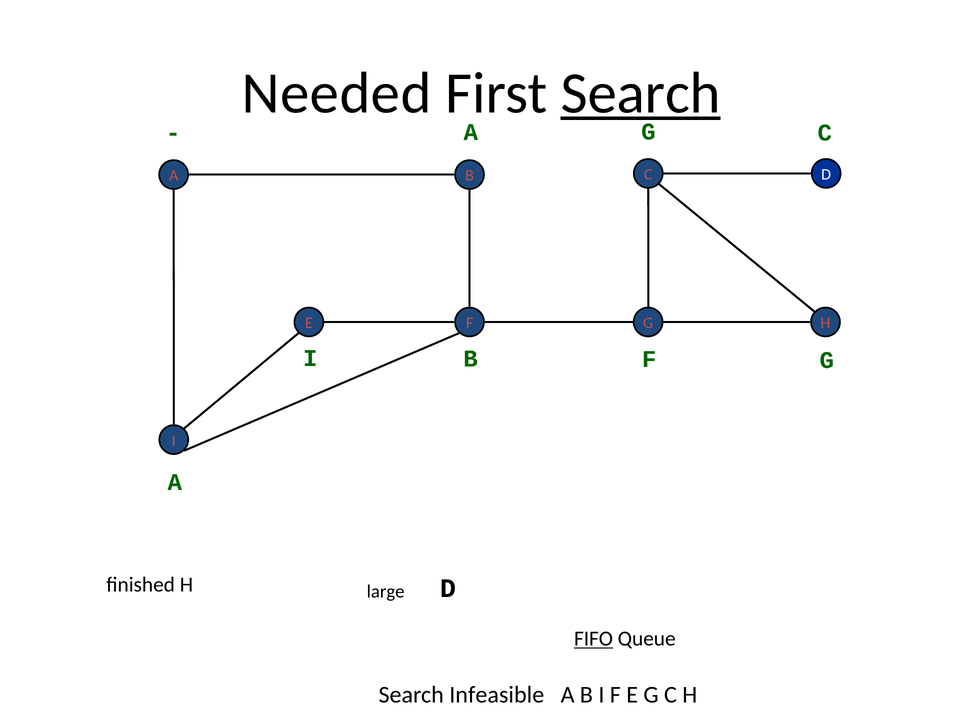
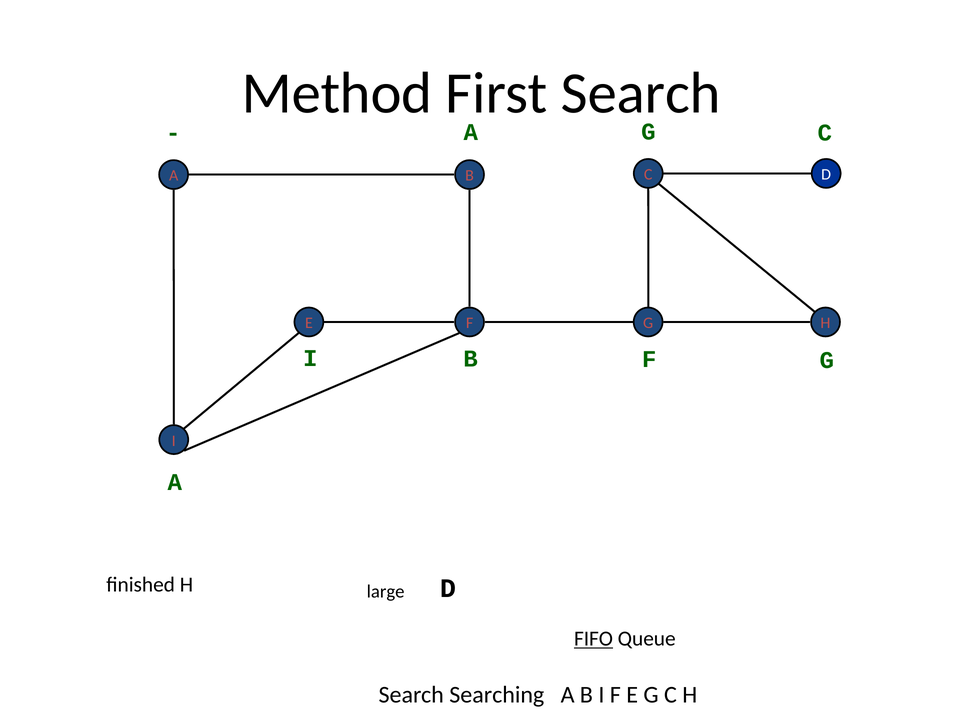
Needed: Needed -> Method (337, 93)
Search underline: present -> none (641, 93)
Infeasible: Infeasible -> Searching (497, 695)
